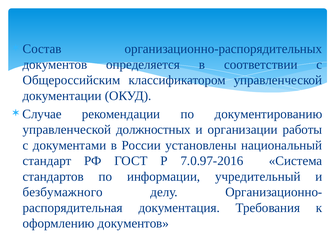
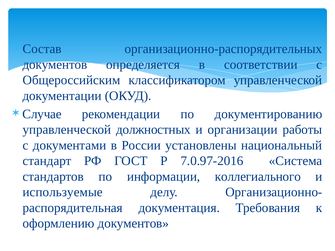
учредительный: учредительный -> коллегиального (258, 177)
безбумажного: безбумажного -> используемые (63, 192)
